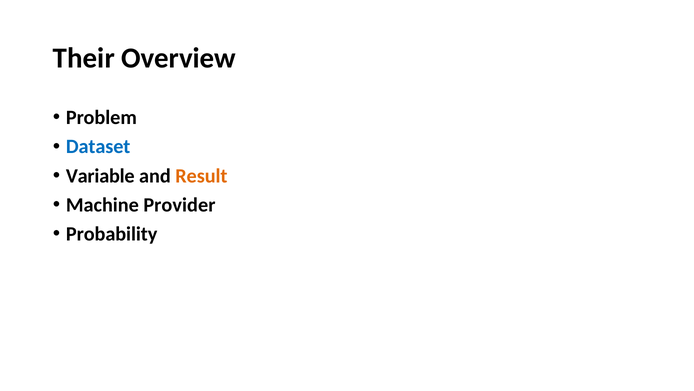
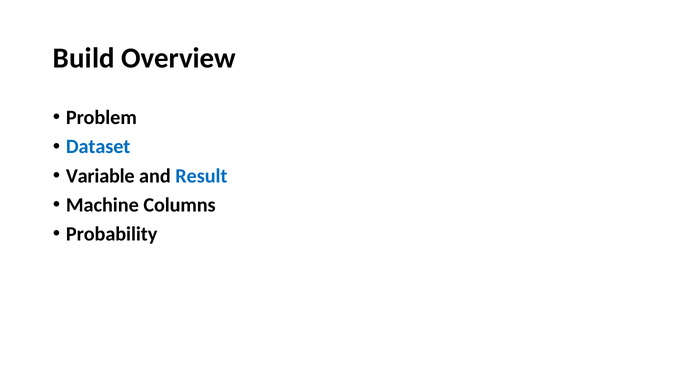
Their: Their -> Build (84, 58)
Result colour: orange -> blue (201, 176)
Provider: Provider -> Columns (179, 205)
